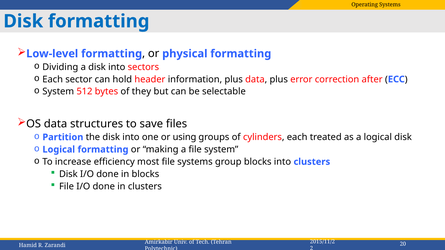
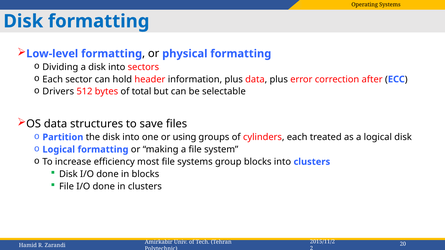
System: System -> Drivers (58, 92)
they: they -> total (142, 92)
